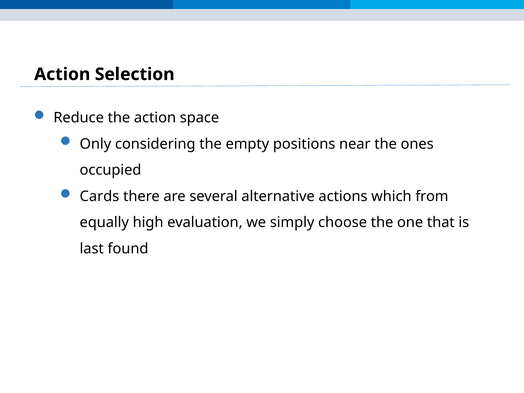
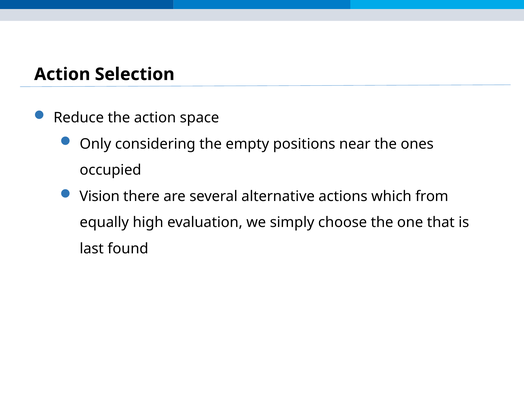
Cards: Cards -> Vision (100, 196)
